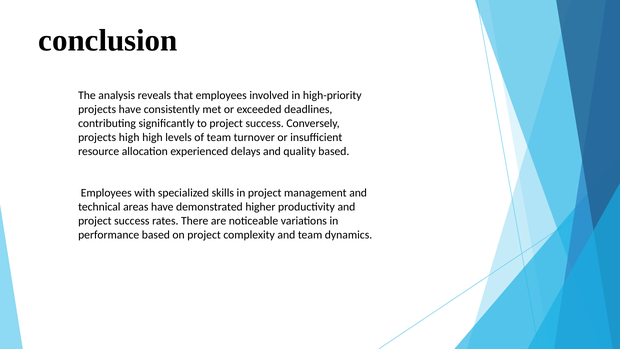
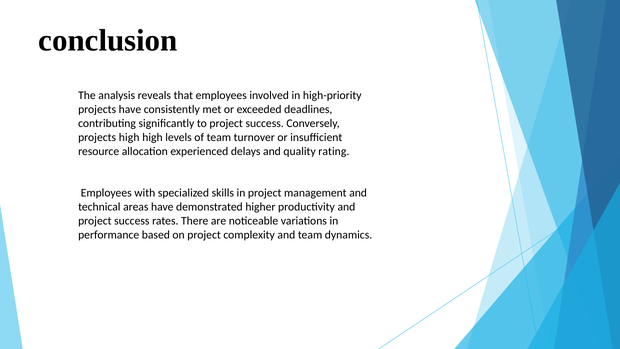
quality based: based -> rating (334, 151)
